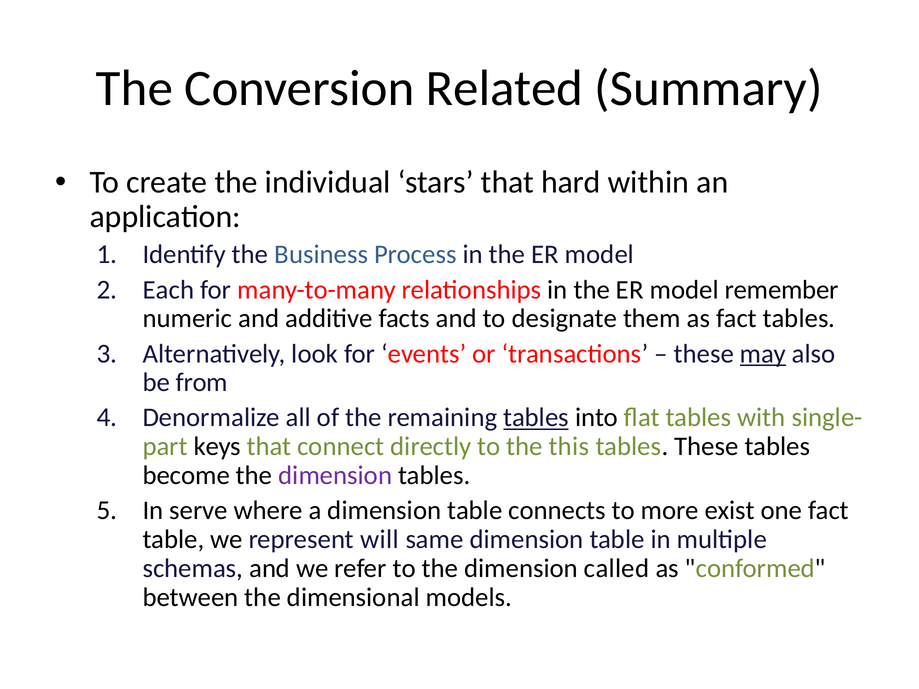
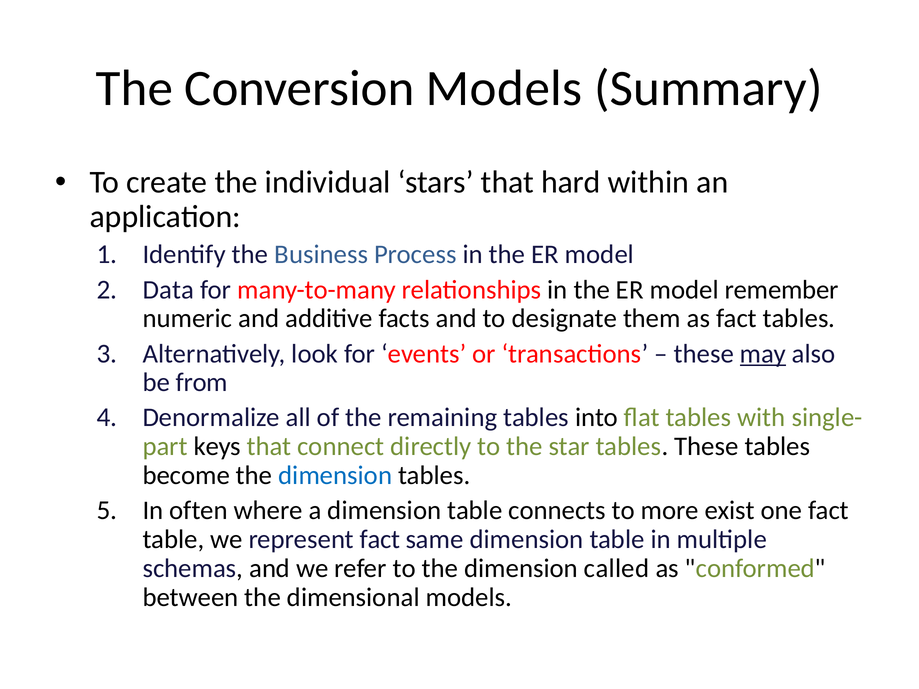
Conversion Related: Related -> Models (504, 89)
Each: Each -> Data (168, 290)
tables underline: present -> none (536, 418)
this: this -> star (569, 447)
dimension colour: purple -> blue (335, 476)
serve: serve -> often (199, 511)
represent will: will -> fact (380, 540)
